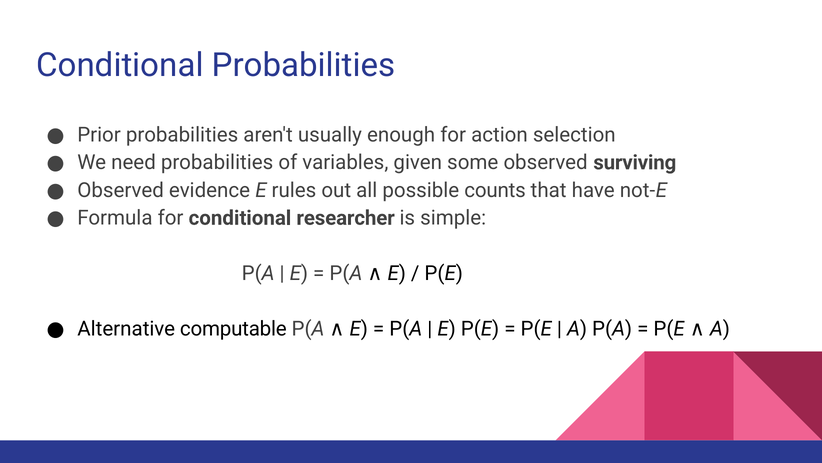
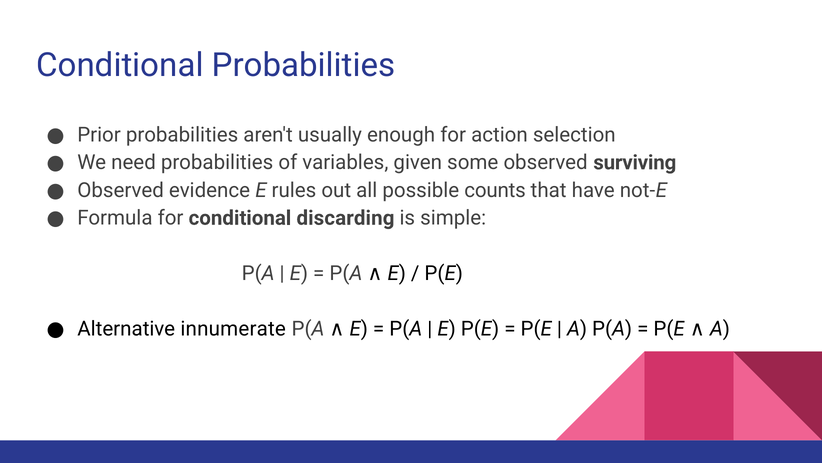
researcher: researcher -> discarding (345, 218)
computable: computable -> innumerate (233, 329)
